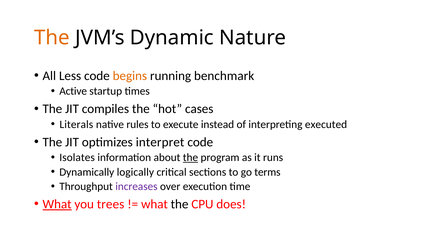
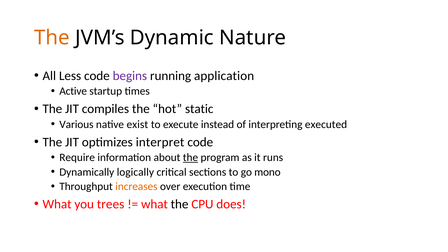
begins colour: orange -> purple (130, 76)
benchmark: benchmark -> application (224, 76)
cases: cases -> static (199, 109)
Literals: Literals -> Various (76, 124)
rules: rules -> exist (137, 124)
Isolates: Isolates -> Require (77, 158)
terms: terms -> mono (267, 172)
increases colour: purple -> orange (136, 186)
What underline: present -> none (57, 204)
